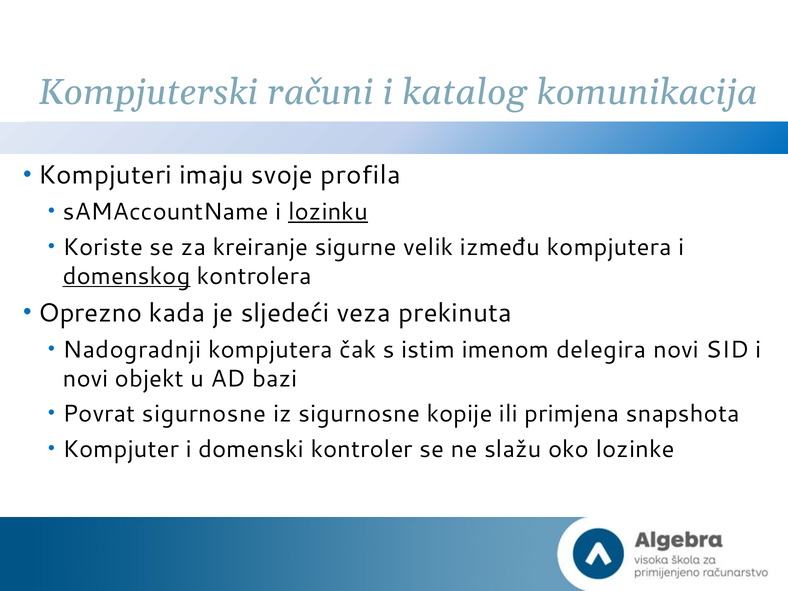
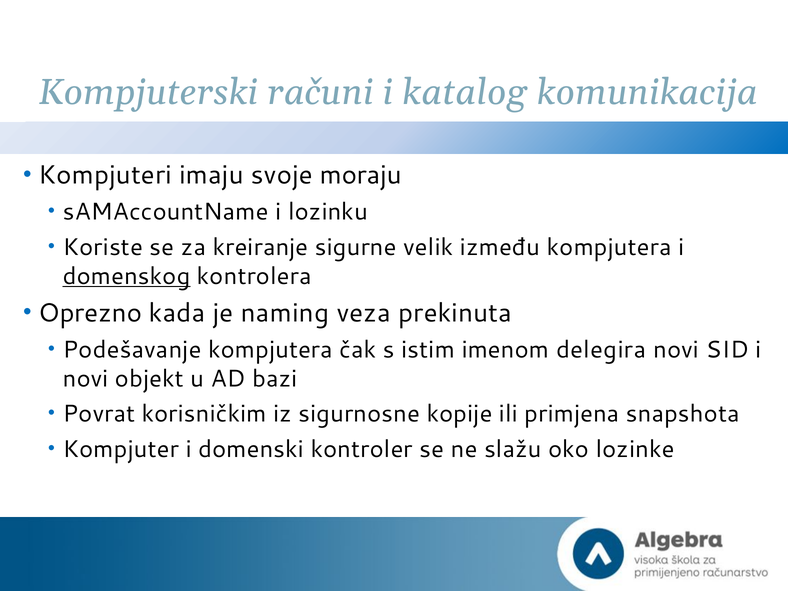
profila: profila -> moraju (361, 175)
lozinku underline: present -> none (328, 212)
sljedeći: sljedeći -> naming (285, 313)
Nadogradnji: Nadogradnji -> Podešavanje (132, 350)
Povrat sigurnosne: sigurnosne -> korisničkim (204, 414)
